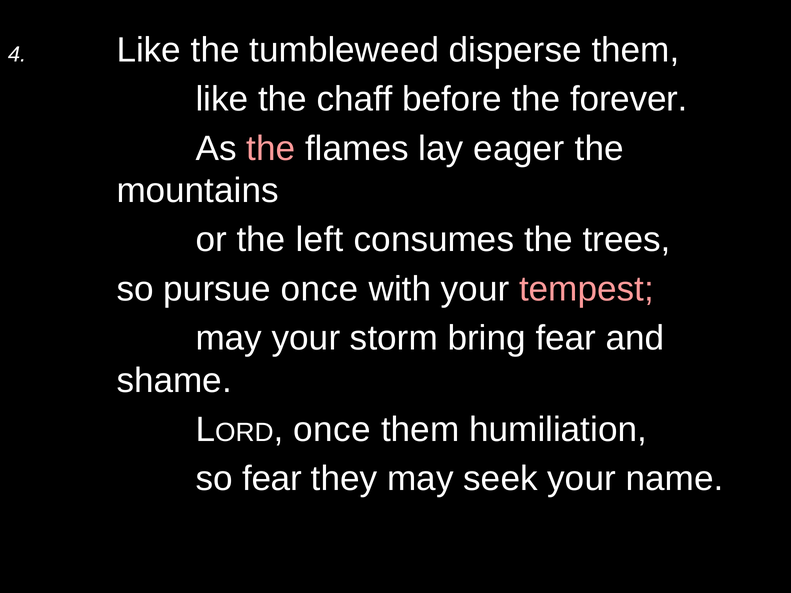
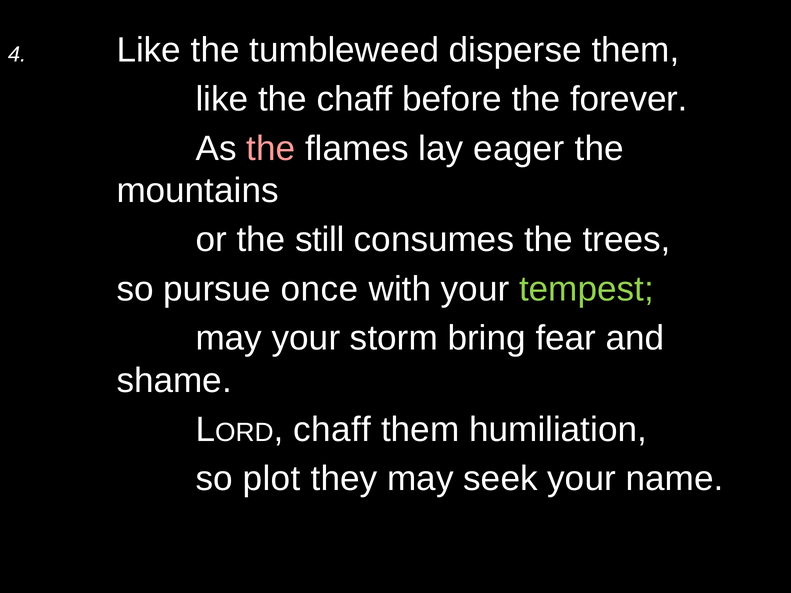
left: left -> still (320, 240)
tempest colour: pink -> light green (586, 289)
once: once -> chaff (332, 430)
so fear: fear -> plot (272, 479)
